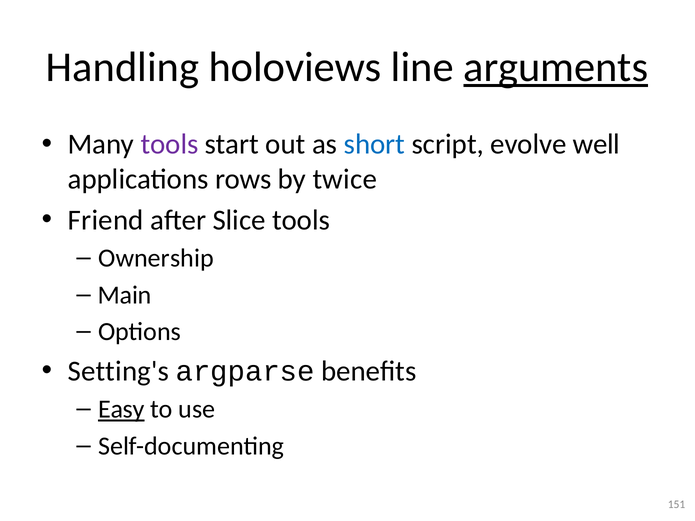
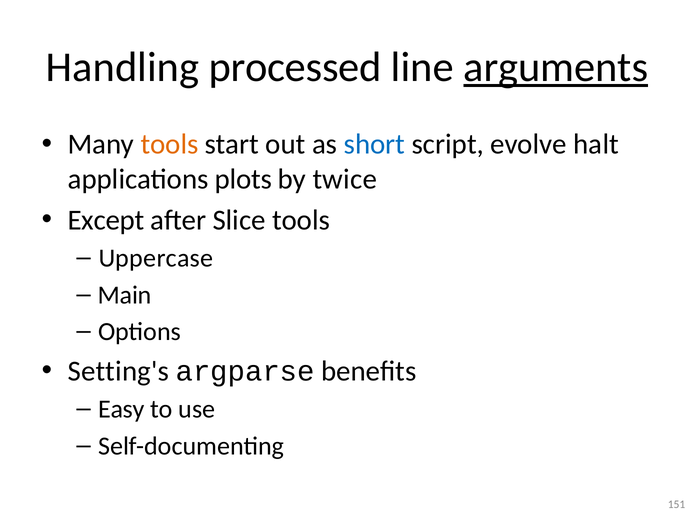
holoviews: holoviews -> processed (295, 67)
tools colour: purple -> orange (170, 144)
well: well -> halt (596, 144)
rows: rows -> plots (243, 179)
Friend: Friend -> Except (106, 220)
Ownership: Ownership -> Uppercase (156, 258)
Easy underline: present -> none (121, 410)
